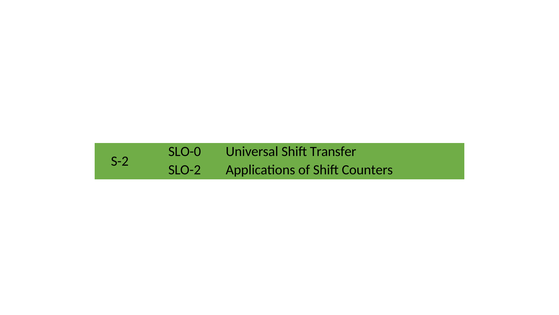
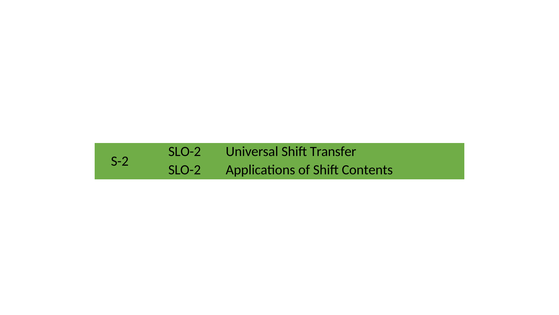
SLO-0: SLO-0 -> SLO-2 (185, 151)
Counters: Counters -> Contents (367, 170)
